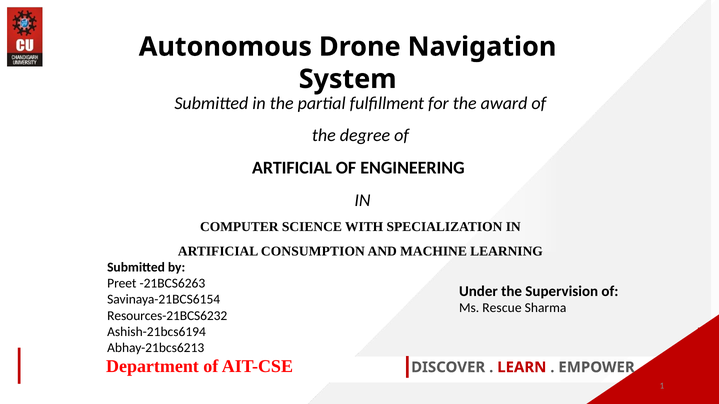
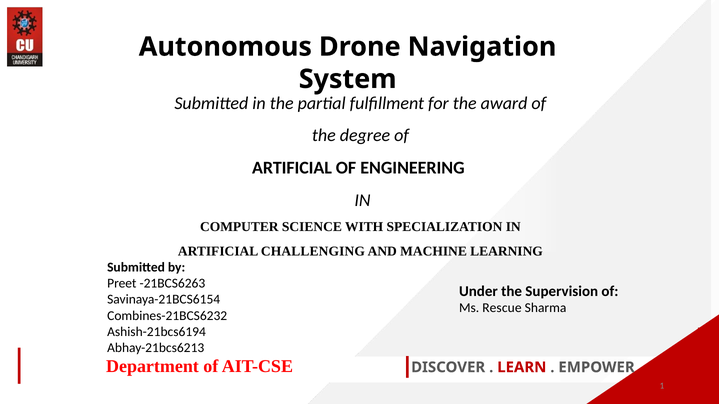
CONSUMPTION: CONSUMPTION -> CHALLENGING (313, 251)
Resources-21BCS6232: Resources-21BCS6232 -> Combines-21BCS6232 (167, 316)
